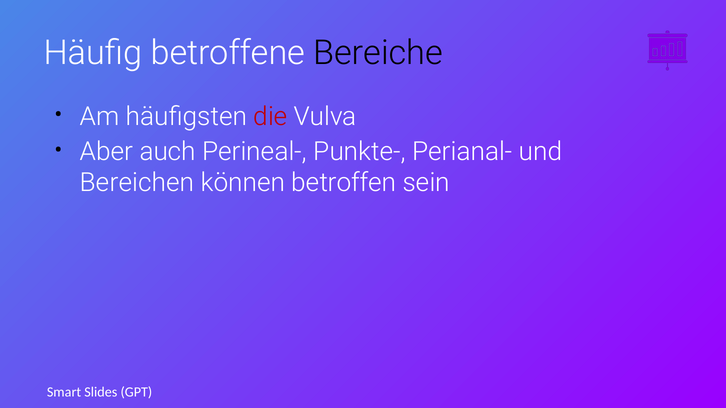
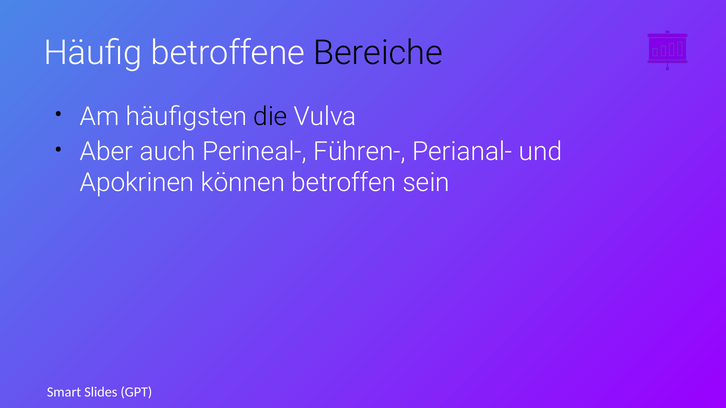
die colour: red -> black (270, 116)
Punkte-: Punkte- -> Führen- (360, 152)
Bereichen: Bereichen -> Apokrinen (137, 183)
